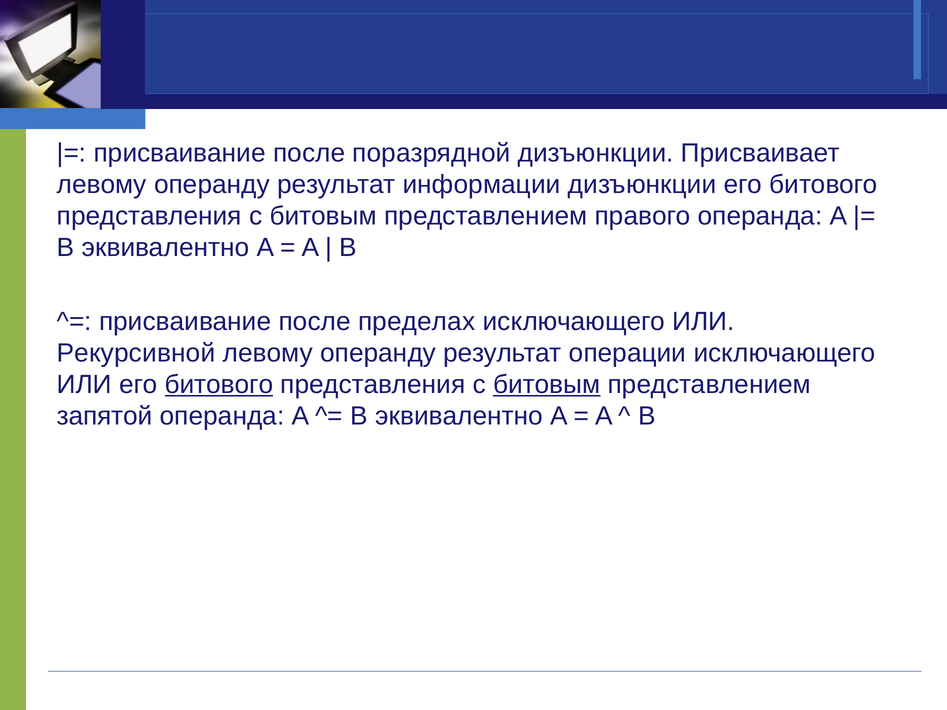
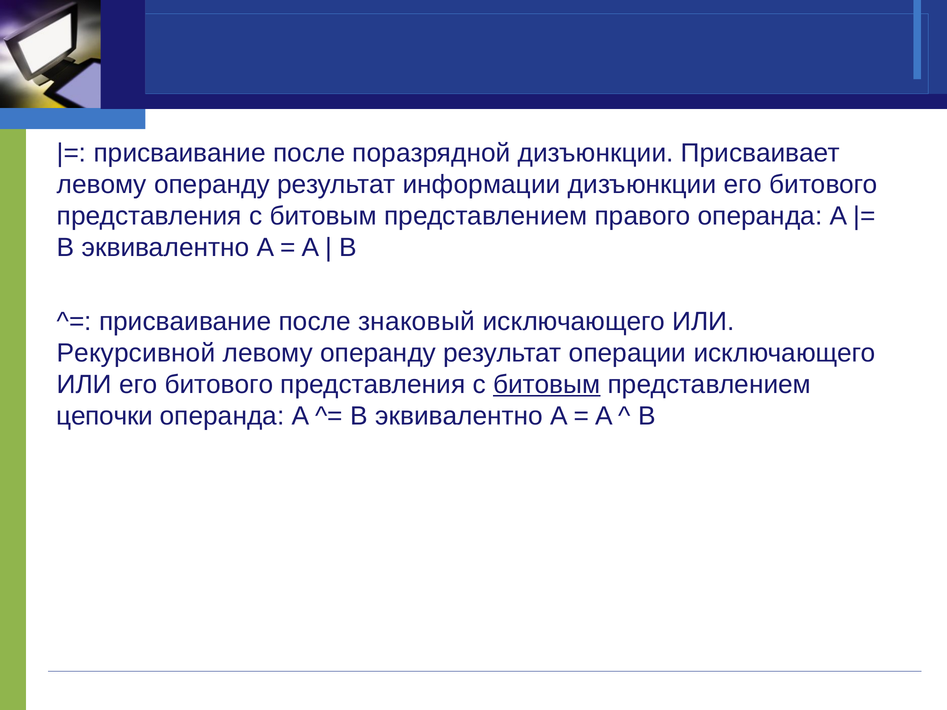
пределах: пределах -> знаковый (417, 321)
битового underline: present -> none (219, 385)
запятой: запятой -> цепочки (105, 416)
